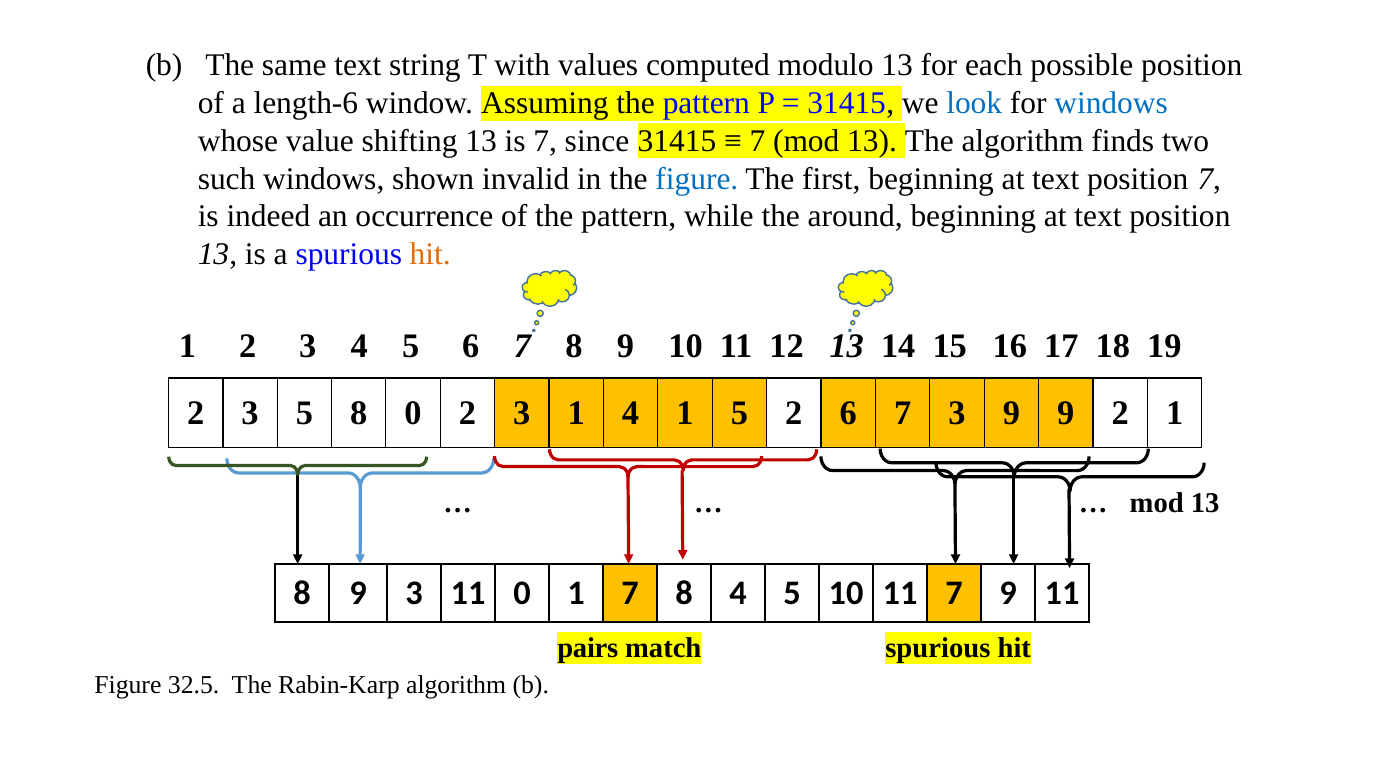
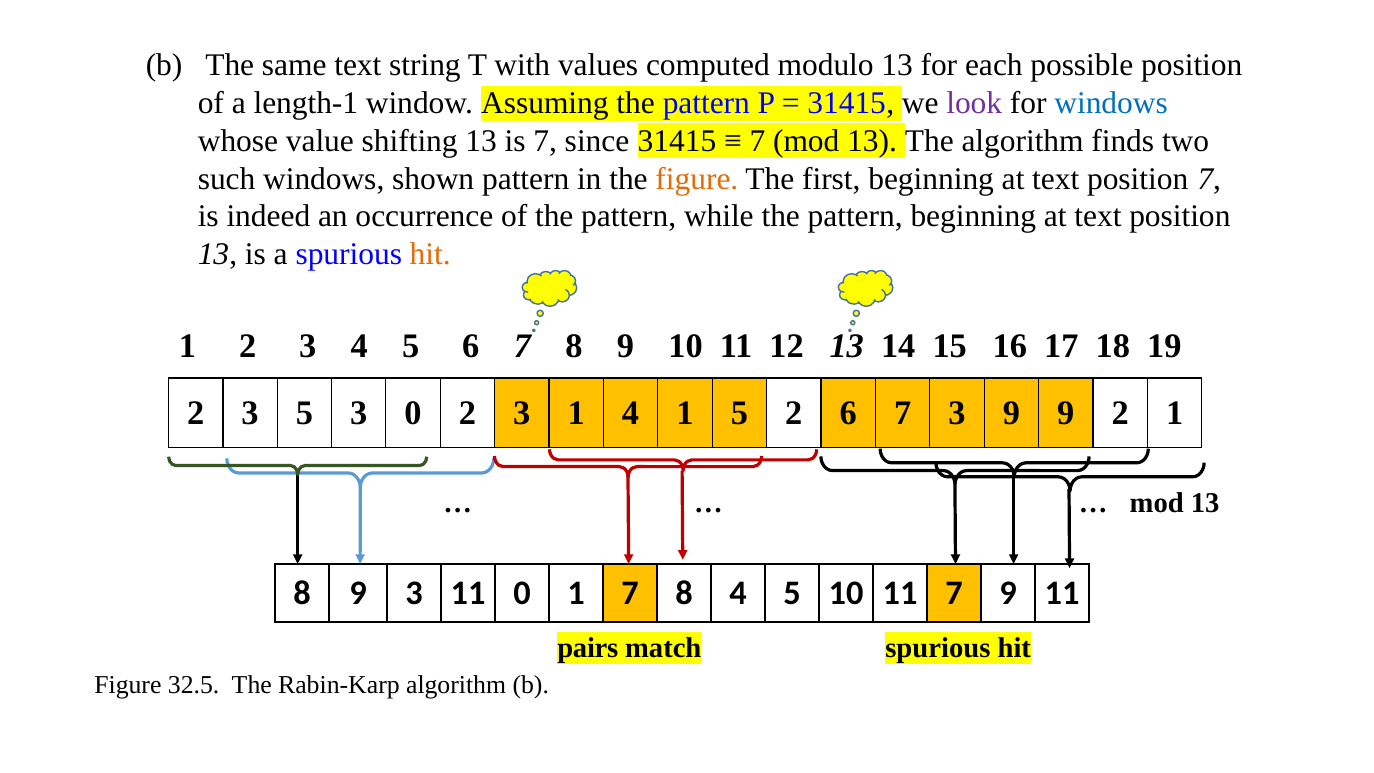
length-6: length-6 -> length-1 (306, 103)
look colour: blue -> purple (974, 103)
shown invalid: invalid -> pattern (526, 179)
figure colour: blue -> orange (697, 179)
while the around: around -> pattern (855, 217)
5 8: 8 -> 3 (359, 413)
